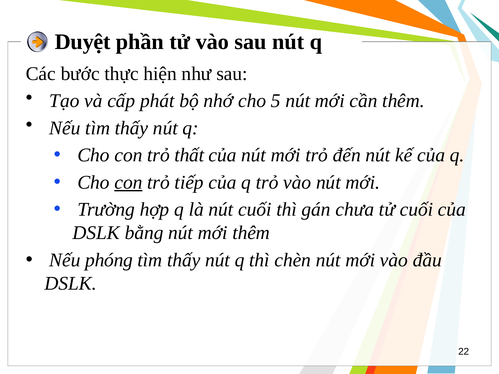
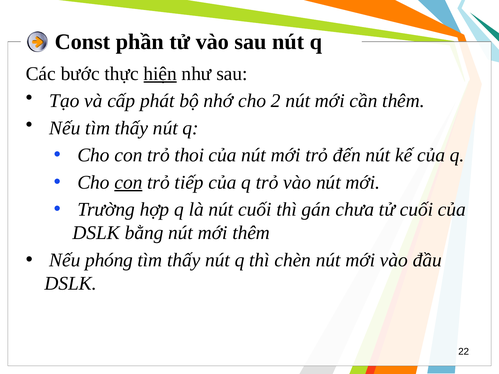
Duyệt: Duyệt -> Const (83, 42)
hiện underline: none -> present (160, 74)
5: 5 -> 2 (276, 101)
thất: thất -> thoi (189, 155)
